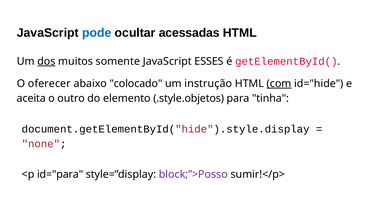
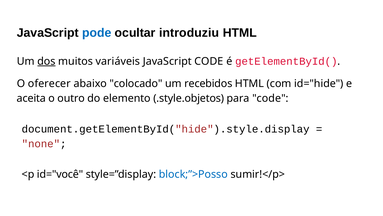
acessadas: acessadas -> introduziu (189, 33)
somente: somente -> variáveis (118, 61)
JavaScript ESSES: ESSES -> CODE (209, 61)
instrução: instrução -> recebidos (208, 83)
com underline: present -> none (279, 83)
para tinha: tinha -> code (270, 98)
id="para: id="para -> id="você (60, 174)
block;”>Posso colour: purple -> blue (193, 174)
